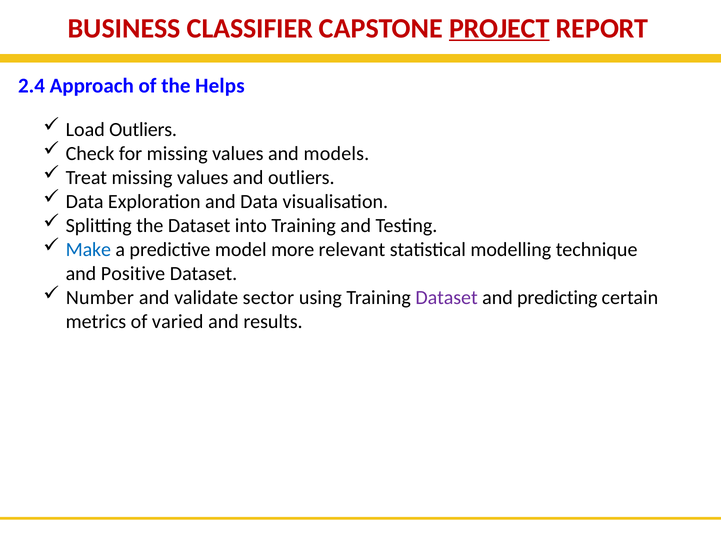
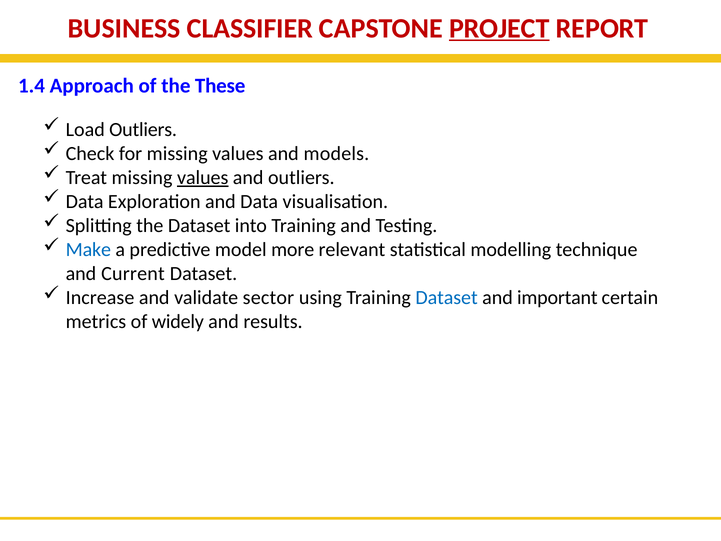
2.4: 2.4 -> 1.4 (31, 86)
Helps: Helps -> These (220, 86)
values underline: none -> present (203, 177)
Positive: Positive -> Current (133, 274)
Number: Number -> Increase (100, 298)
Dataset colour: purple -> blue (447, 298)
predicting: predicting -> important (557, 298)
varied: varied -> widely (178, 322)
